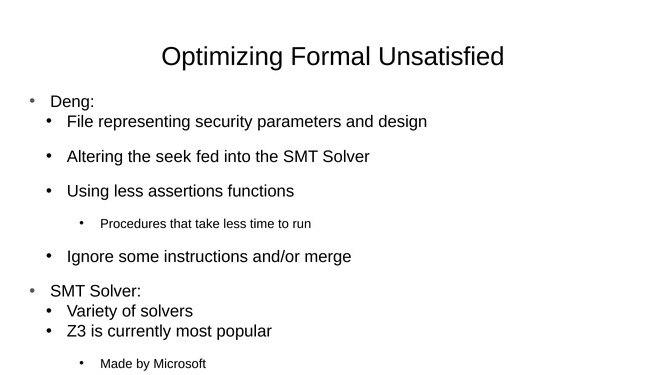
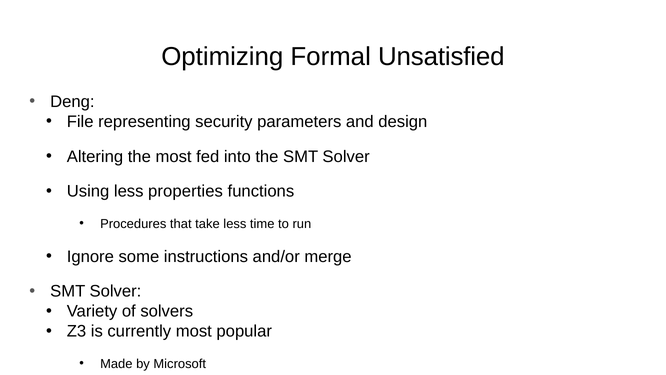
the seek: seek -> most (174, 156)
assertions: assertions -> properties (186, 191)
